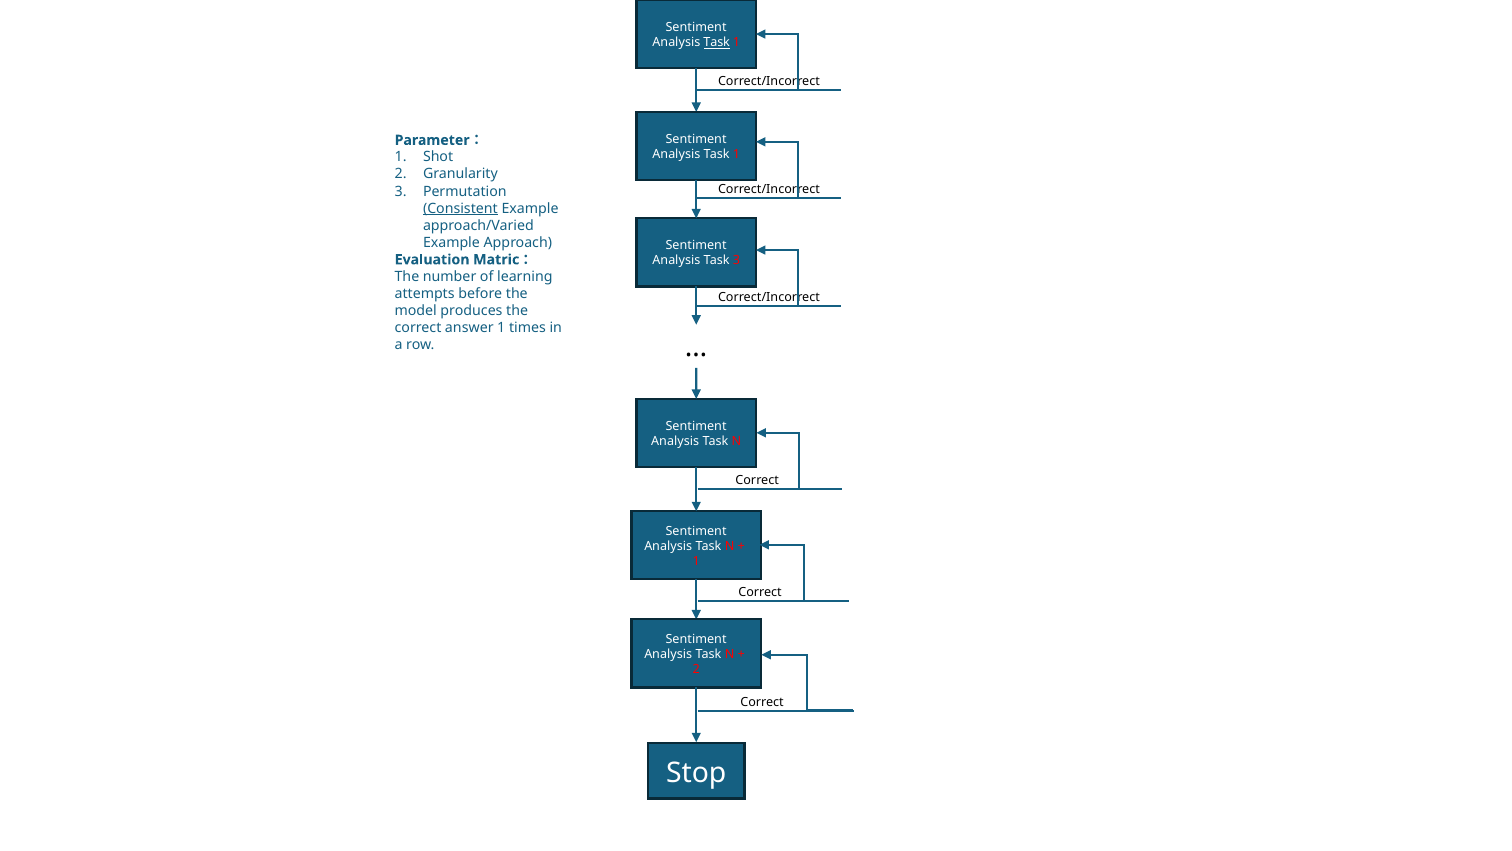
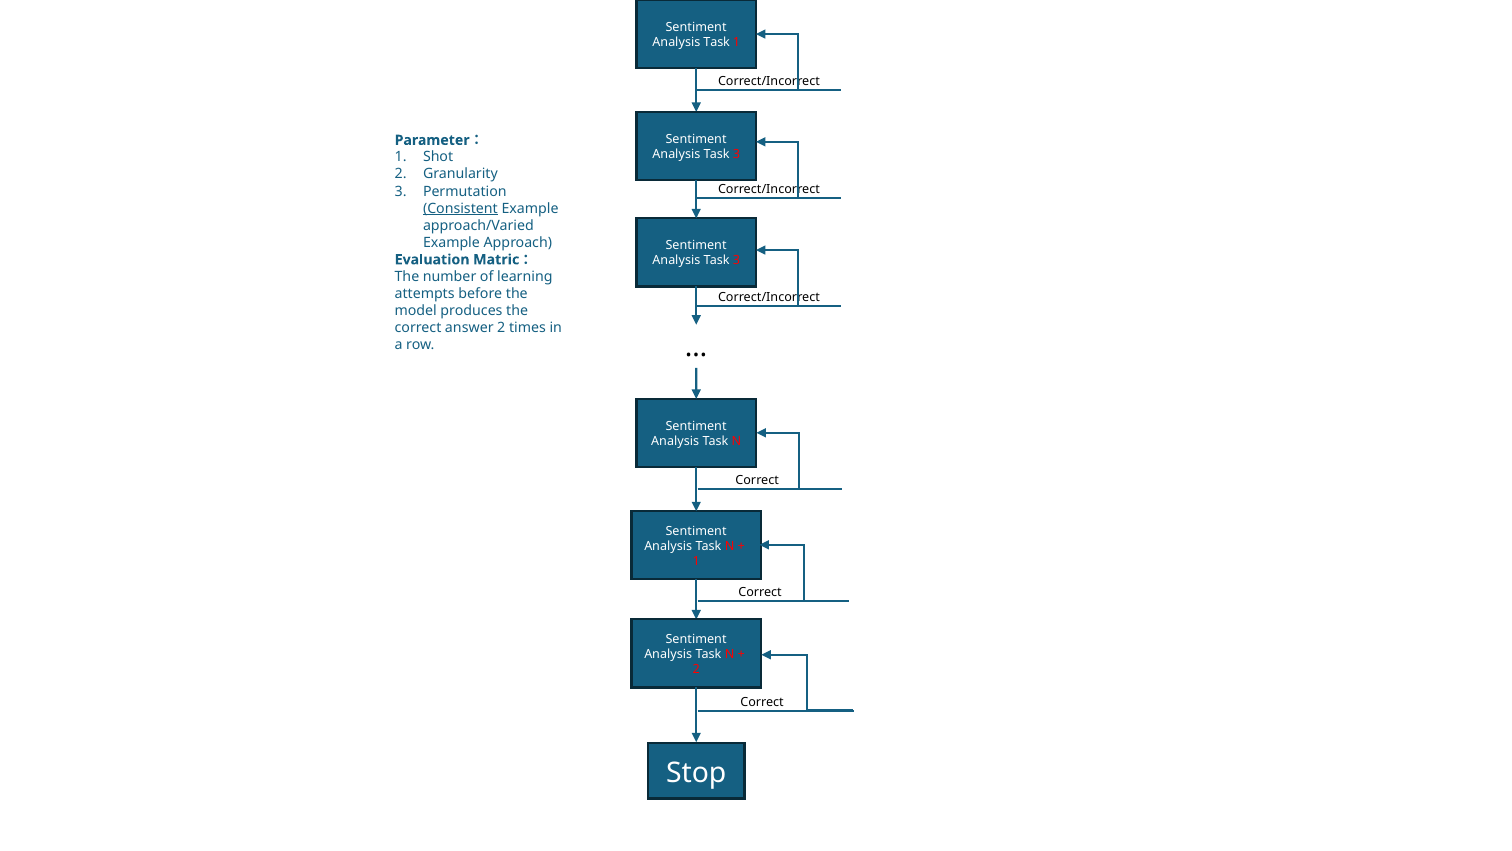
Task underline: present -> none (717, 42)
1: 1 -> 3 (736, 154)
answer 1: 1 -> 2 (501, 328)
